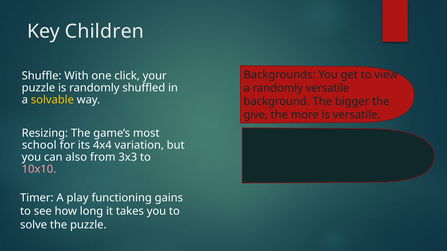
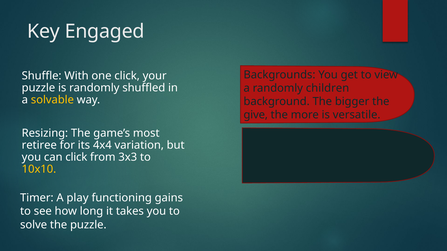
Children: Children -> Engaged (105, 31)
randomly versatile: versatile -> children (328, 88)
school: school -> retiree (39, 145)
can also: also -> click (76, 157)
10x10 colour: pink -> yellow (39, 170)
